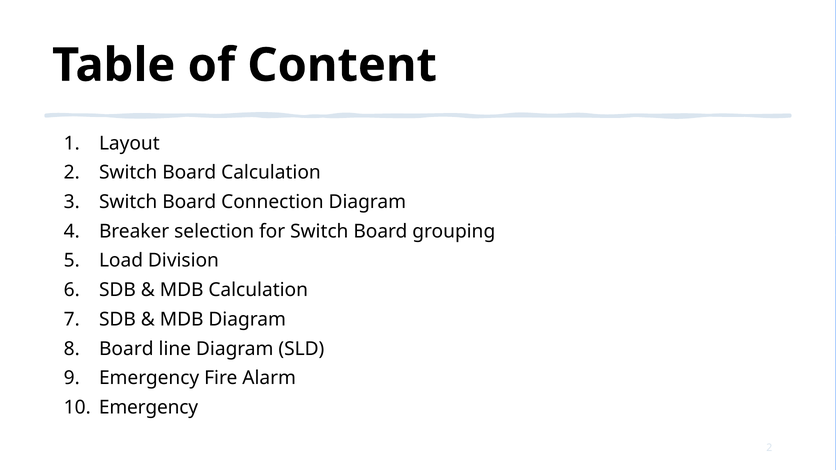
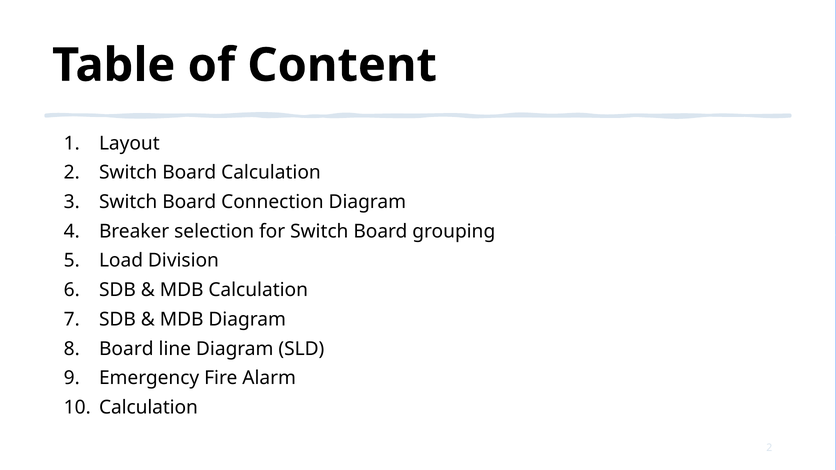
Emergency: Emergency -> Calculation (148, 408)
